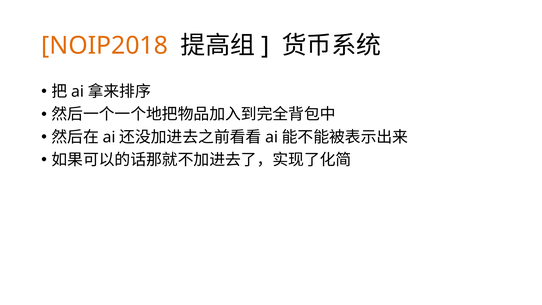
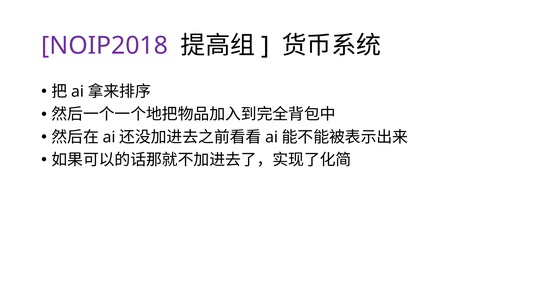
NOIP2018 colour: orange -> purple (105, 46)
